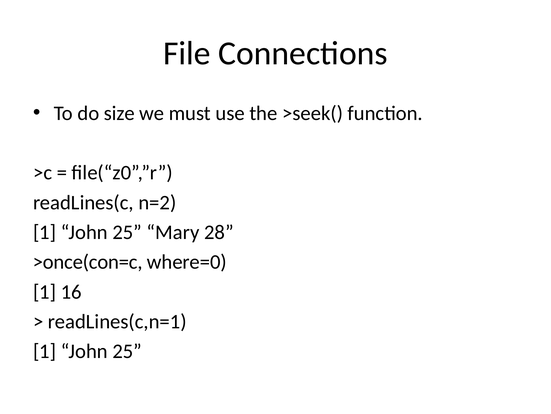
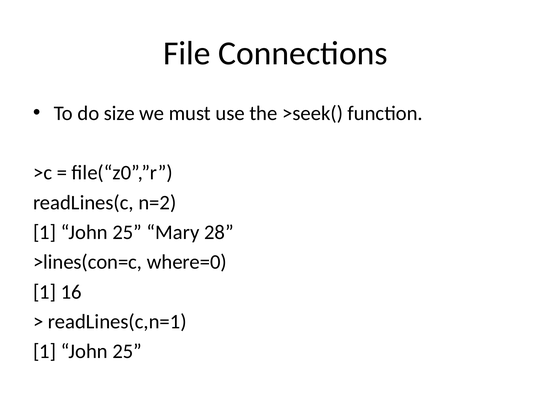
>once(con=c: >once(con=c -> >lines(con=c (88, 262)
